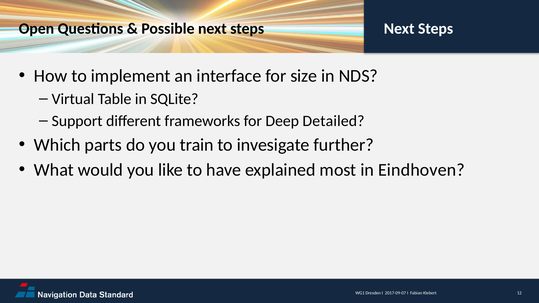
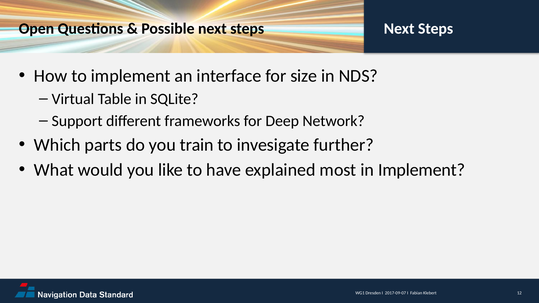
Detailed: Detailed -> Network (334, 121)
in Eindhoven: Eindhoven -> Implement (422, 170)
